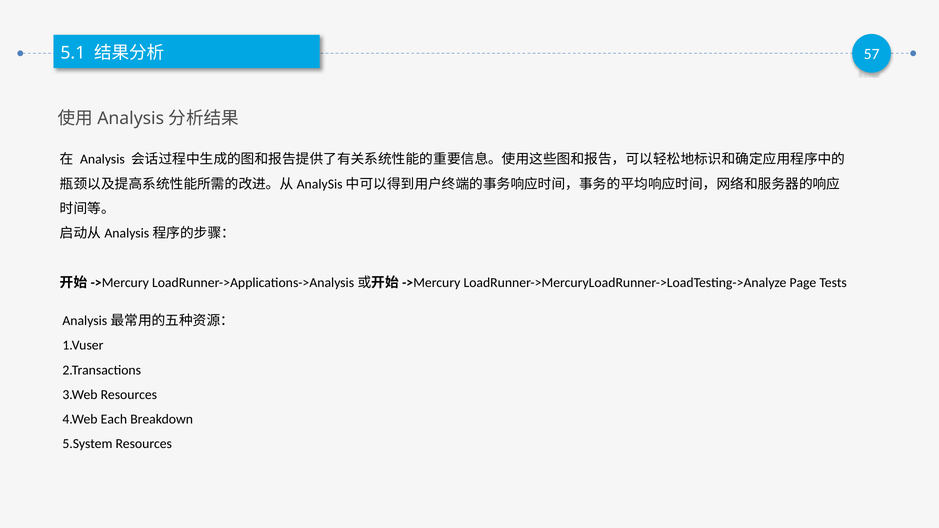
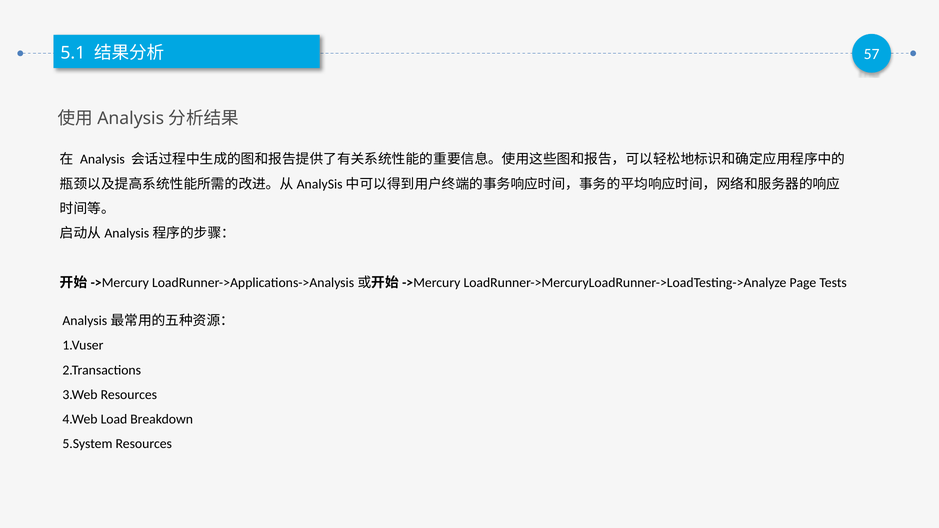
Each: Each -> Load (114, 419)
